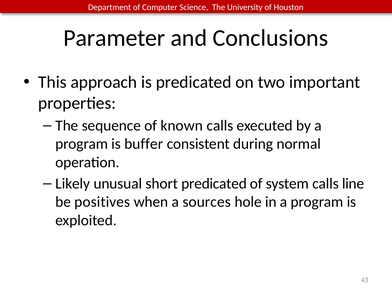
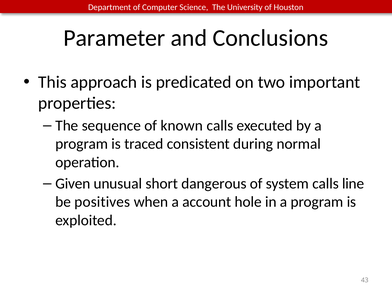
buffer: buffer -> traced (144, 144)
Likely: Likely -> Given (73, 184)
short predicated: predicated -> dangerous (214, 184)
sources: sources -> account (207, 202)
